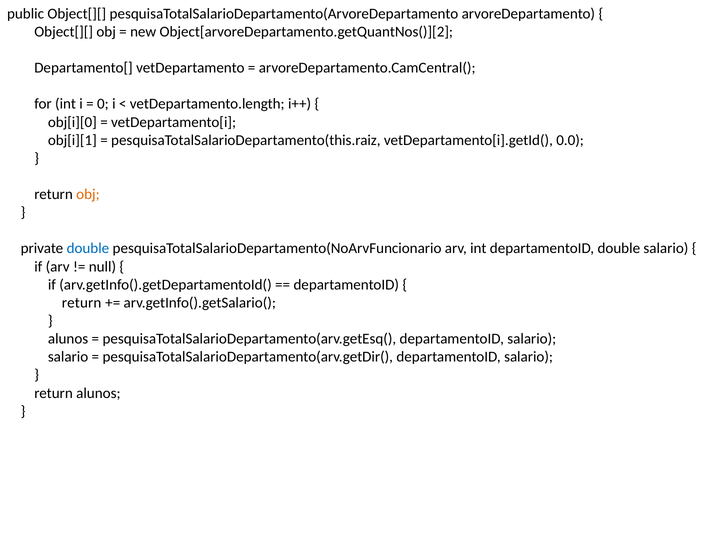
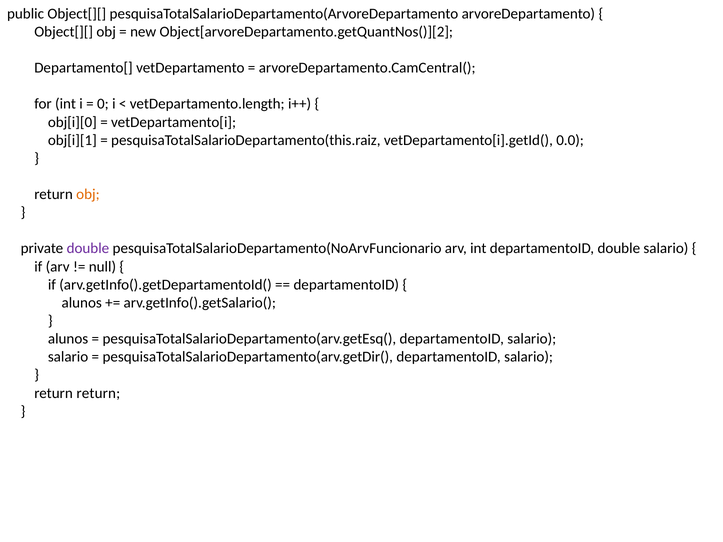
double colour: blue -> purple (88, 249)
return: return -> alunos (82, 303)
return alunos: alunos -> return (98, 393)
